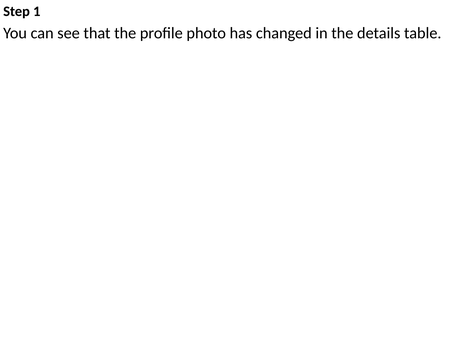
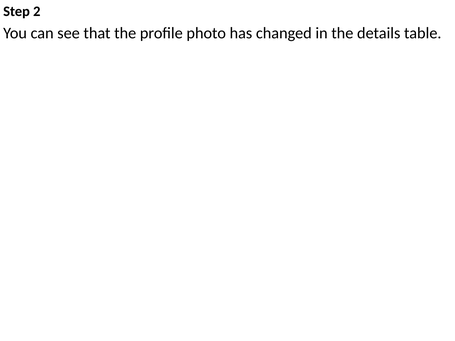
1: 1 -> 2 (37, 11)
